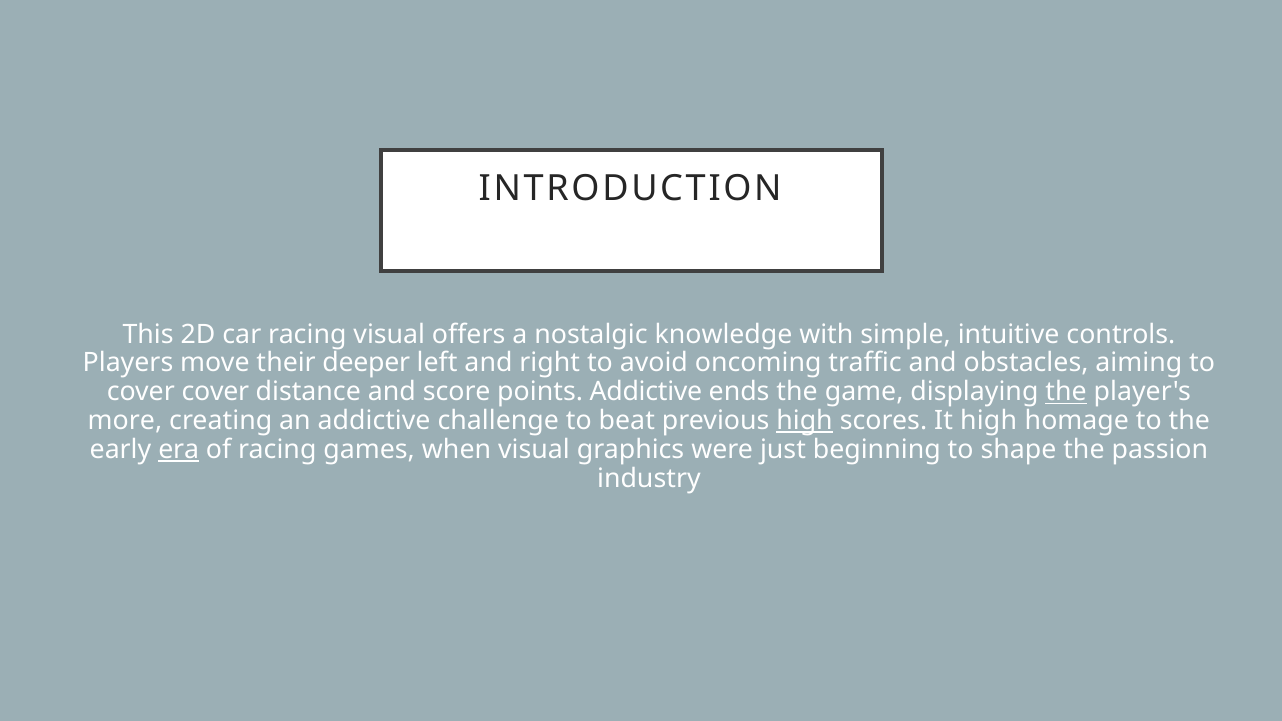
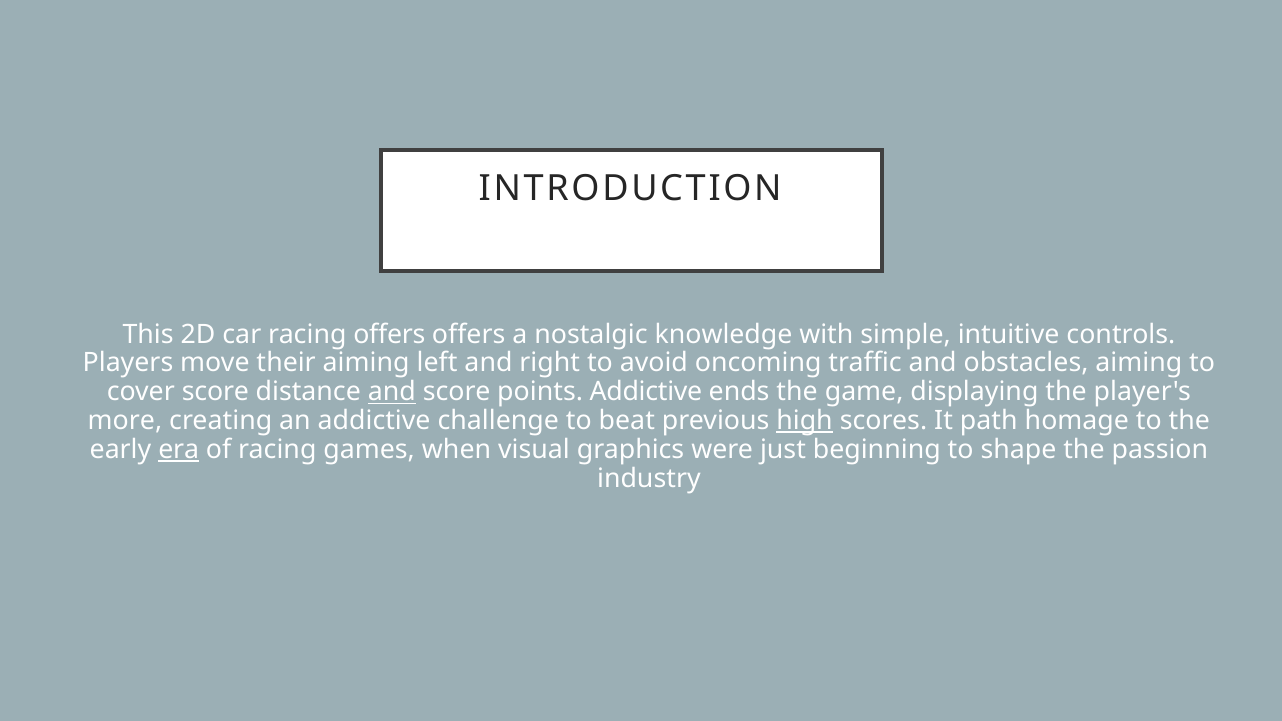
racing visual: visual -> offers (389, 334)
their deeper: deeper -> aiming (366, 363)
cover cover: cover -> score (215, 392)
and underline: none -> present (392, 392)
the underline: present -> none (1066, 392)
It high: high -> path (989, 421)
